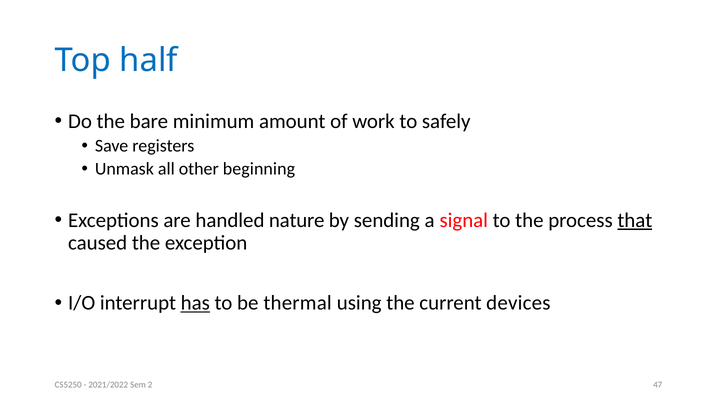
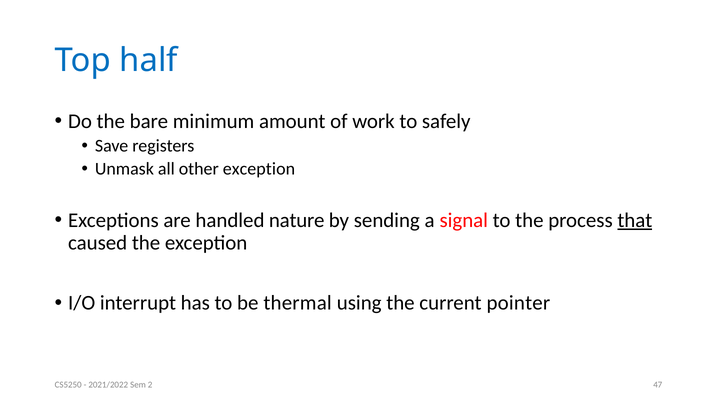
other beginning: beginning -> exception (259, 169)
has underline: present -> none (195, 303)
devices: devices -> pointer (518, 303)
